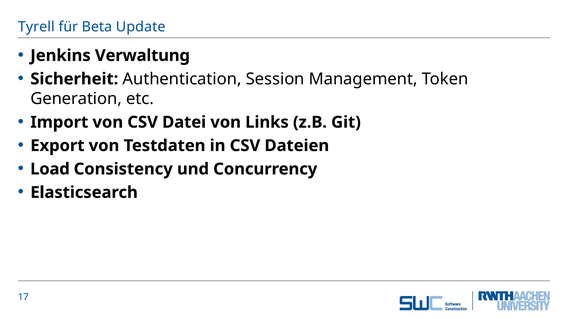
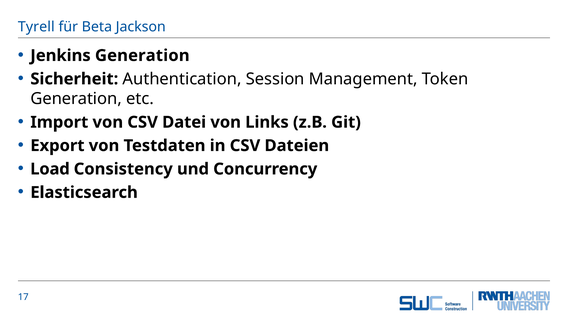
Update: Update -> Jackson (141, 27)
Jenkins Verwaltung: Verwaltung -> Generation (142, 56)
